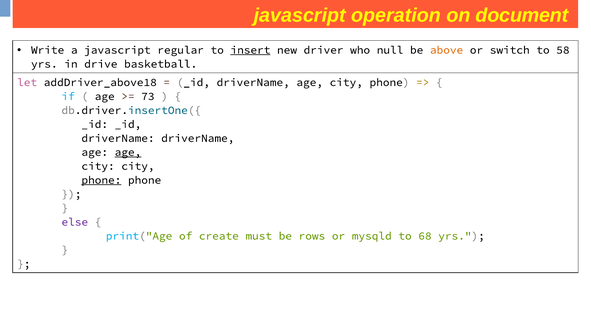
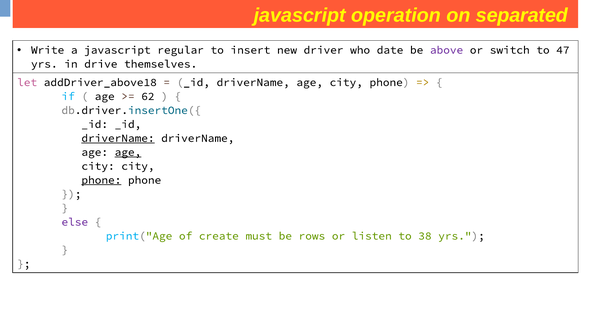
document: document -> separated (522, 15)
insert underline: present -> none (250, 50)
null: null -> date (390, 50)
above colour: orange -> purple (447, 50)
58: 58 -> 47 (563, 50)
basketball: basketball -> themselves (161, 64)
73: 73 -> 62 (148, 96)
driverName underline: none -> present (118, 138)
mysqld: mysqld -> listen (372, 236)
68: 68 -> 38 (425, 236)
